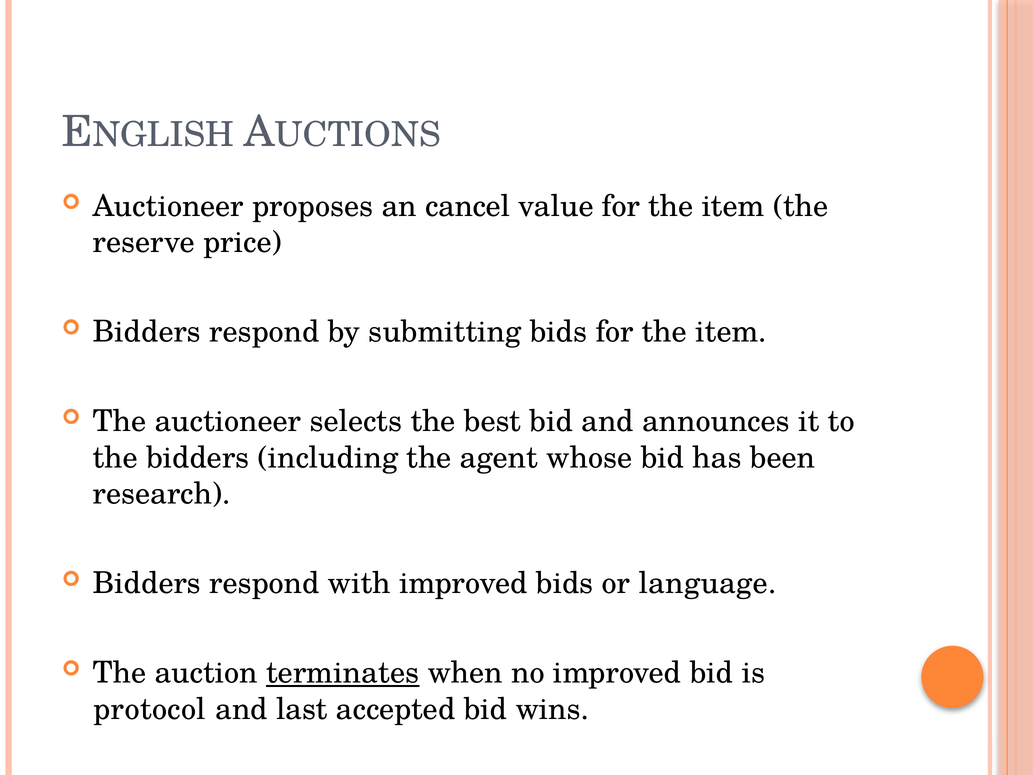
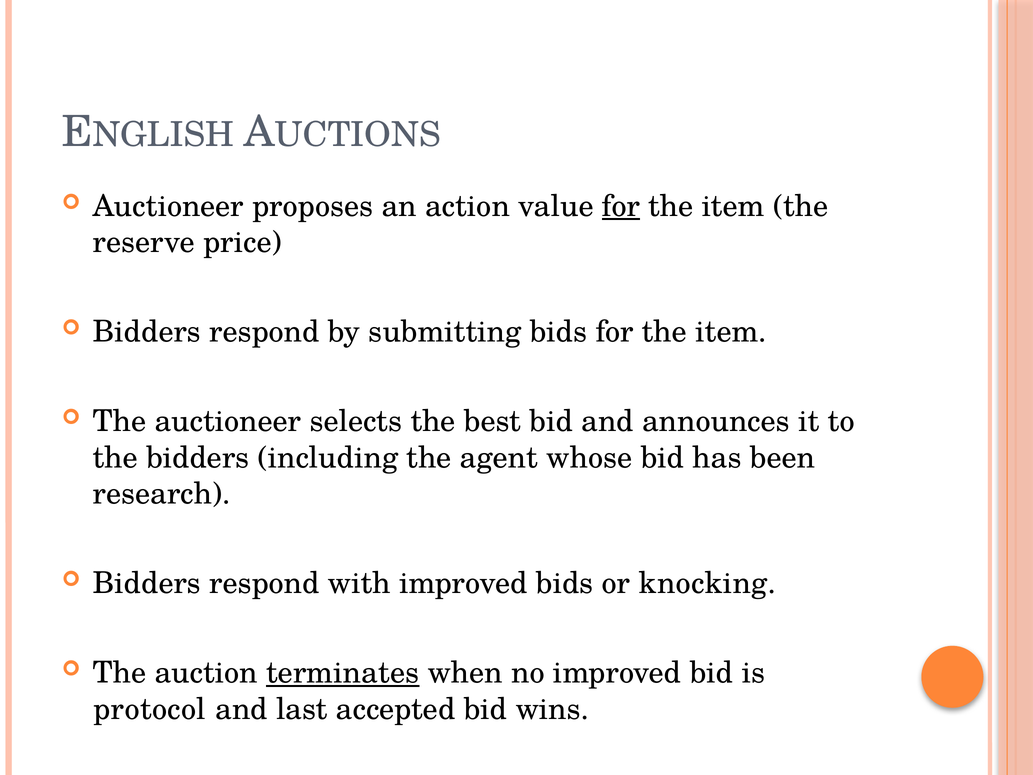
cancel: cancel -> action (468, 206)
for underline: none -> present (621, 206)
language: language -> knocking (708, 583)
